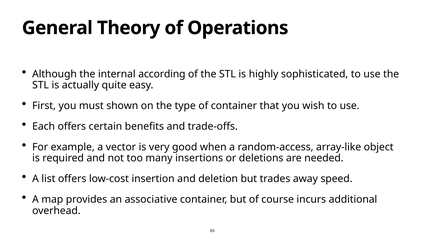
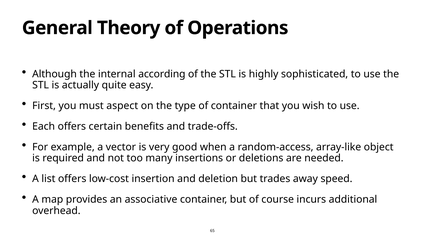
shown: shown -> aspect (122, 106)
